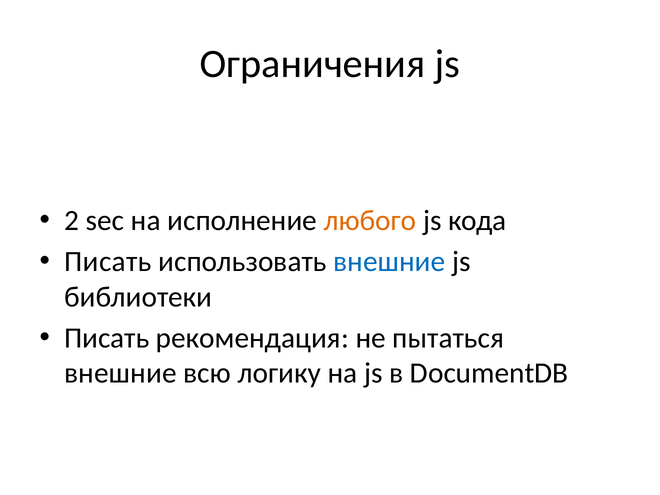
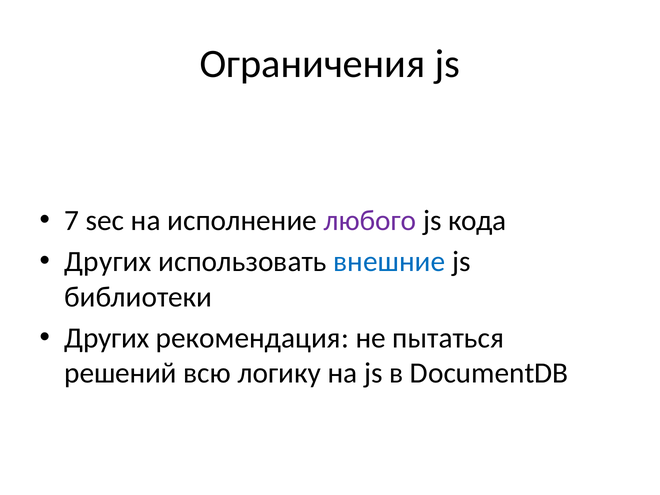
2: 2 -> 7 (72, 221)
любого colour: orange -> purple (370, 221)
Писать: Писать -> Других (108, 262)
Писать: Писать -> Других (107, 338)
внешние: внешние -> решений (121, 373)
